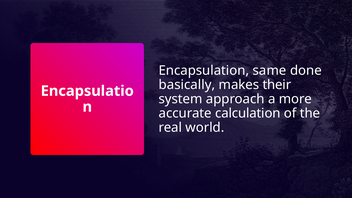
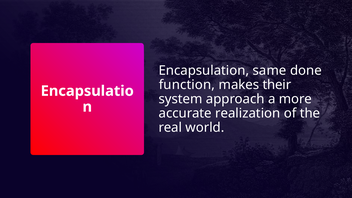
basically: basically -> function (187, 85)
calculation: calculation -> realization (248, 113)
